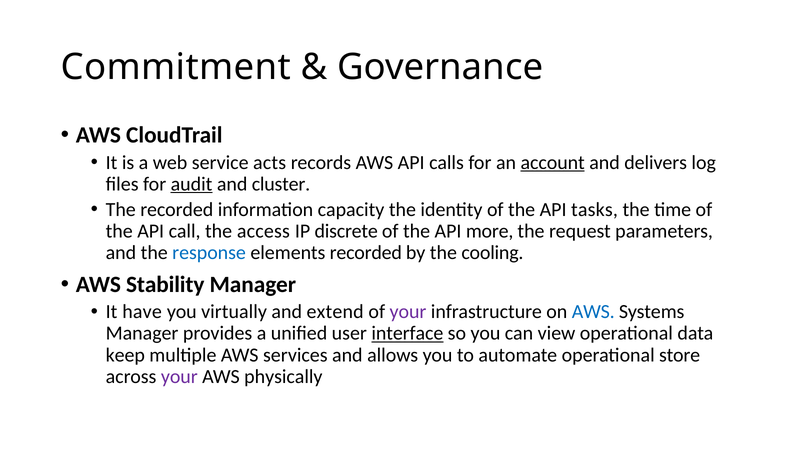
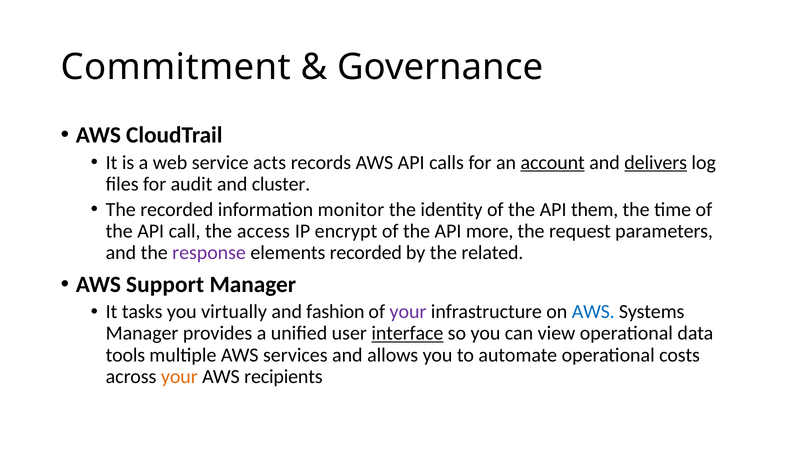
delivers underline: none -> present (656, 162)
audit underline: present -> none (192, 184)
capacity: capacity -> monitor (351, 210)
tasks: tasks -> them (595, 210)
discrete: discrete -> encrypt (346, 231)
response colour: blue -> purple (209, 253)
cooling: cooling -> related (492, 253)
Stability: Stability -> Support (165, 284)
have: have -> tasks (142, 312)
extend: extend -> fashion (335, 312)
keep: keep -> tools (125, 355)
store: store -> costs (680, 355)
your colour: purple -> orange (179, 376)
physically: physically -> recipients (283, 376)
